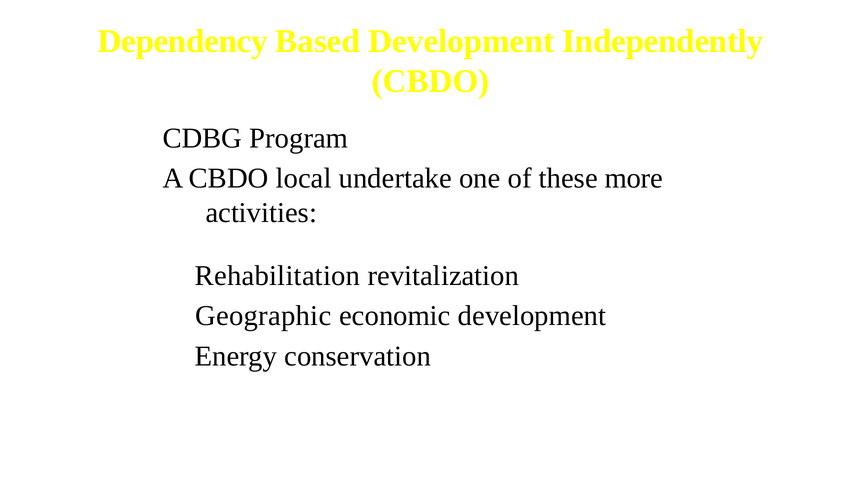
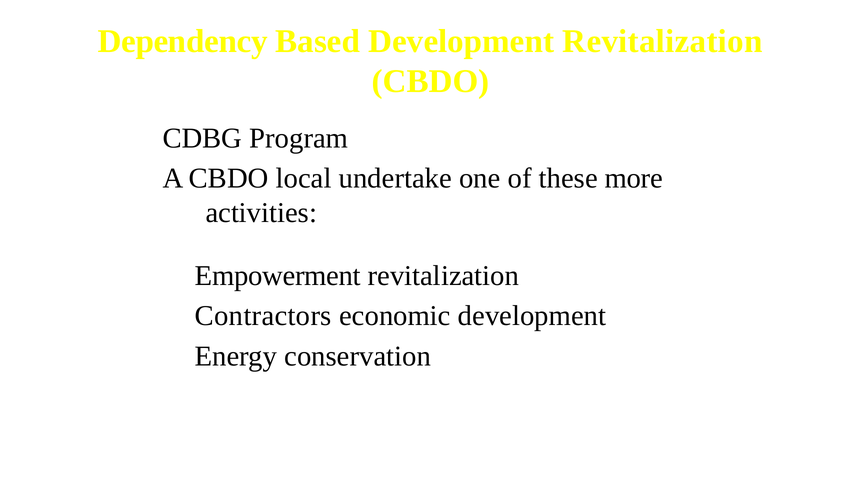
Development Independently: Independently -> Revitalization (663, 42)
Rehabilitation: Rehabilitation -> Empowerment (278, 276)
Geographic: Geographic -> Contractors (263, 316)
